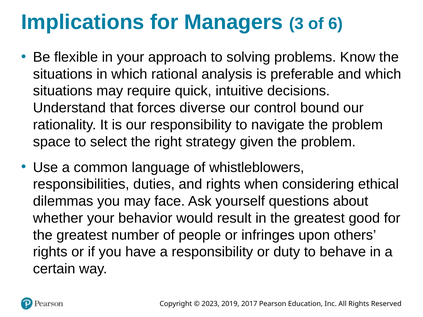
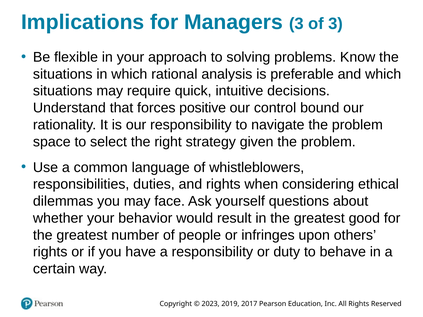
of 6: 6 -> 3 (335, 24)
diverse: diverse -> positive (203, 108)
